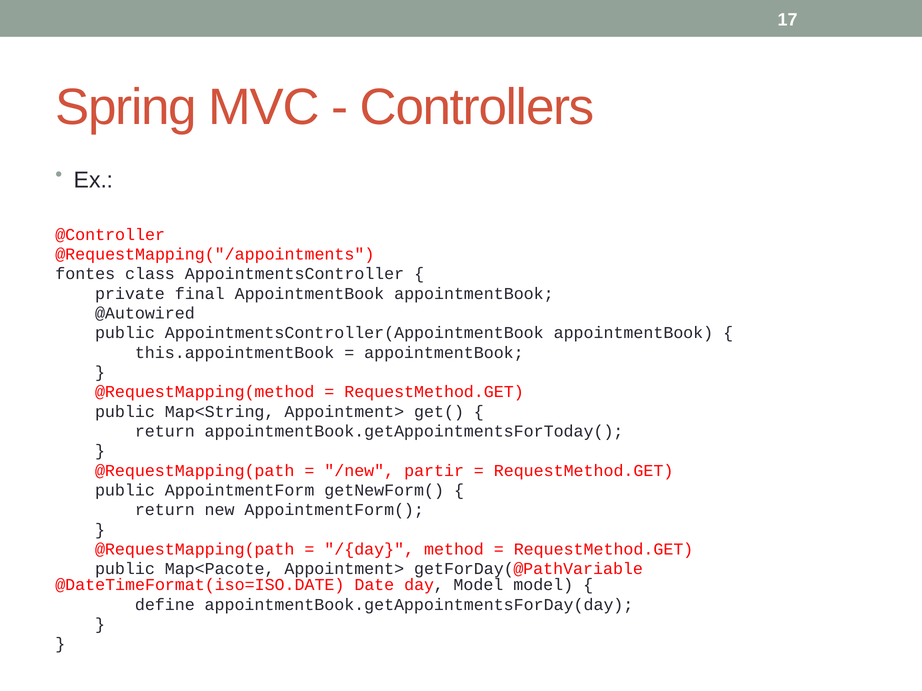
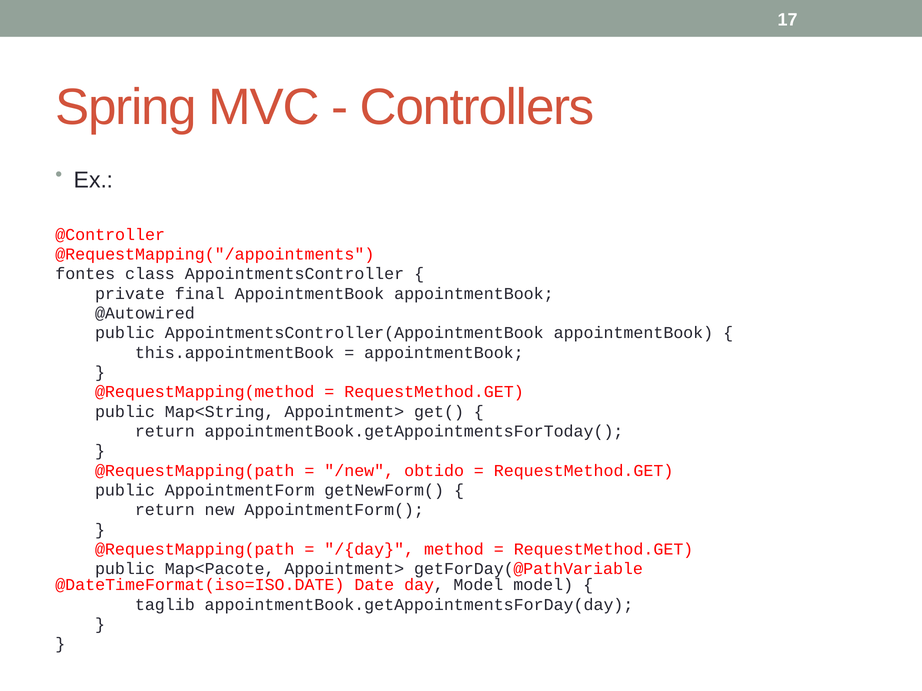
partir: partir -> obtido (434, 471)
define: define -> taglib (165, 605)
